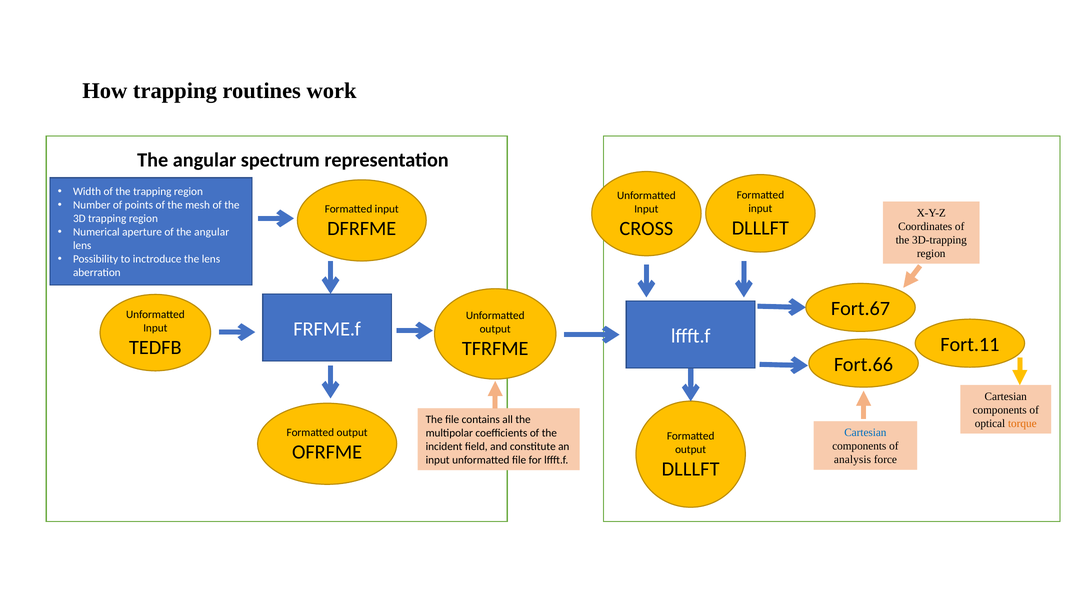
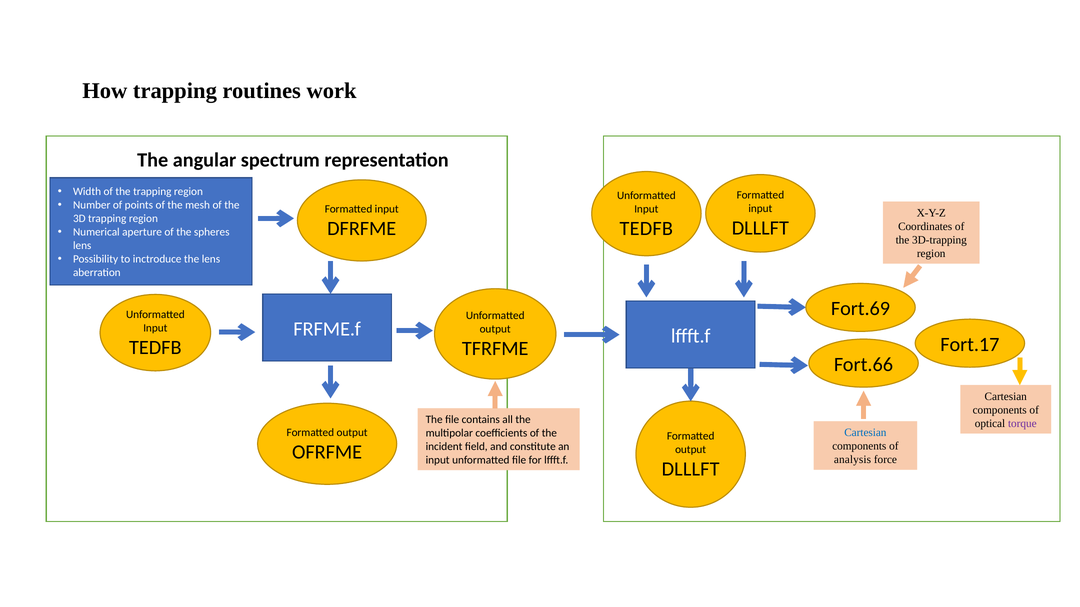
CROSS: CROSS -> TEDFB (646, 229)
of the angular: angular -> spheres (212, 232)
Fort.67: Fort.67 -> Fort.69 (860, 309)
Fort.11: Fort.11 -> Fort.17 (970, 345)
torque colour: orange -> purple (1022, 424)
